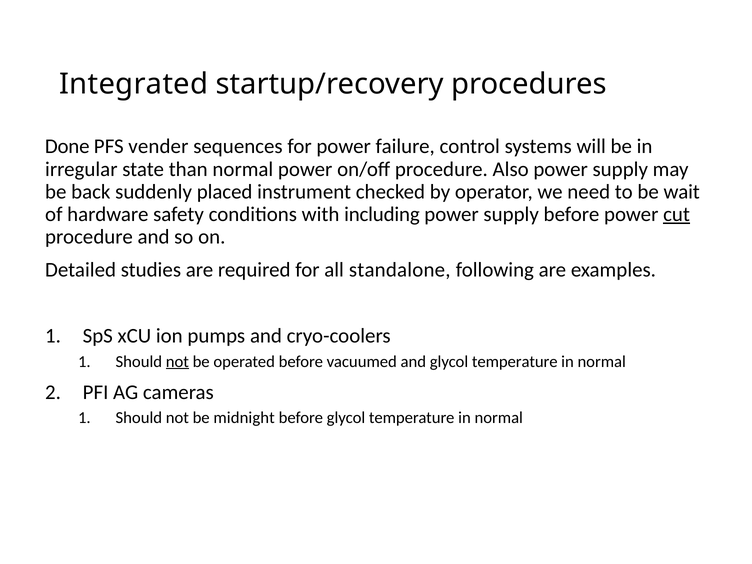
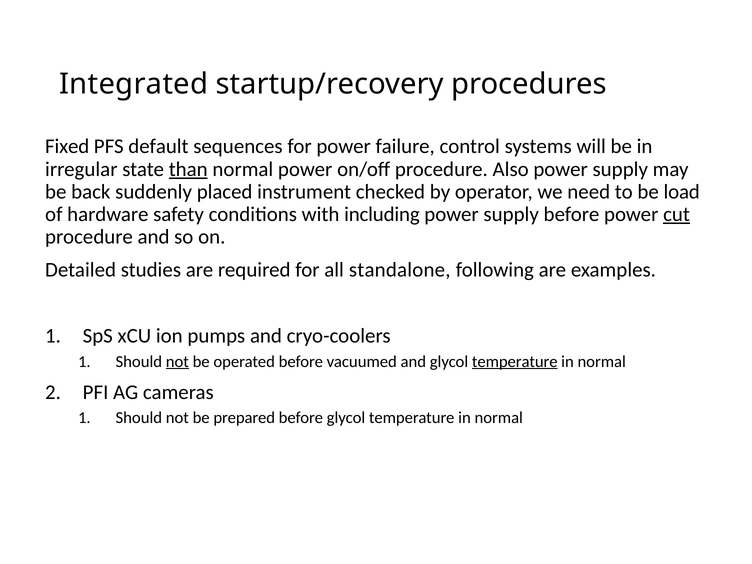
Done: Done -> Fixed (67, 147)
vender: vender -> default (158, 147)
than underline: none -> present (188, 169)
wait: wait -> load (682, 192)
temperature underline: none -> present (515, 362)
midnight: midnight -> prepared (244, 418)
